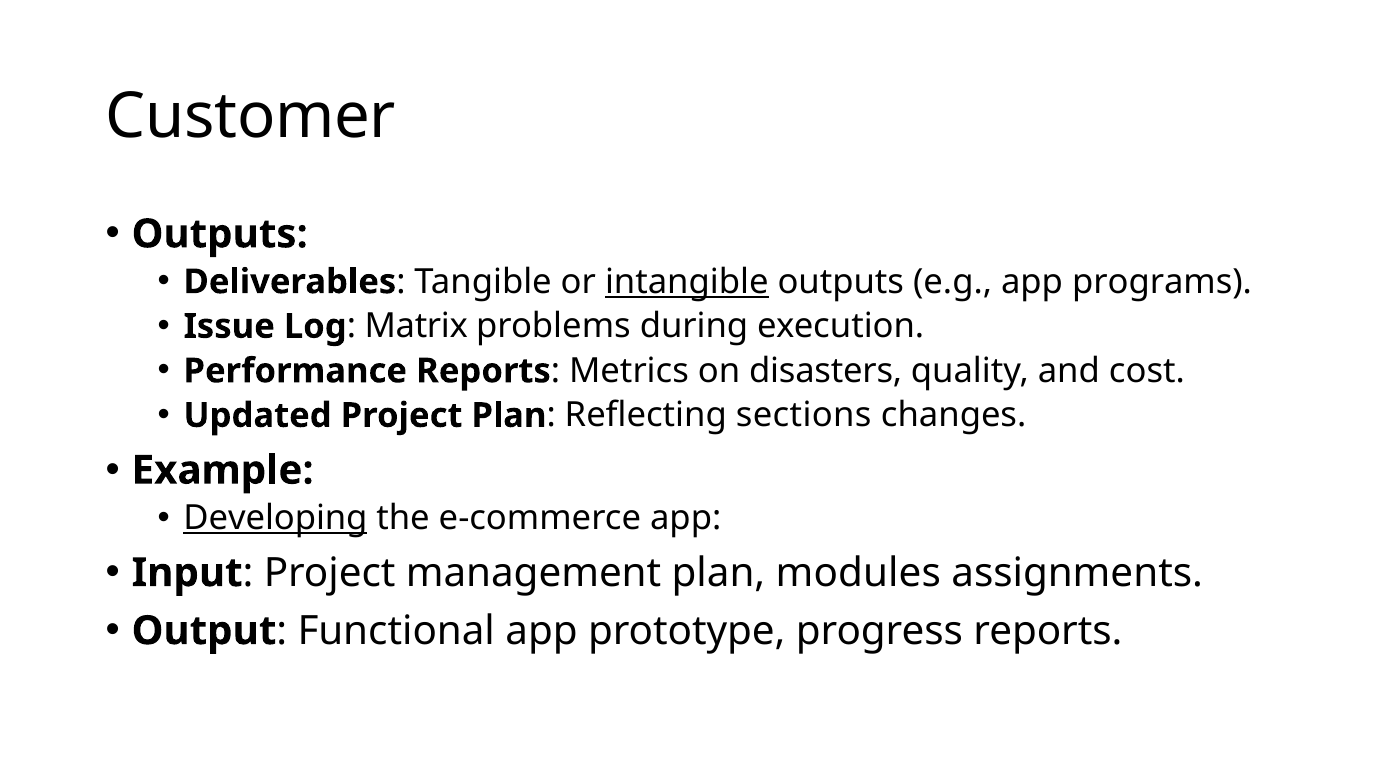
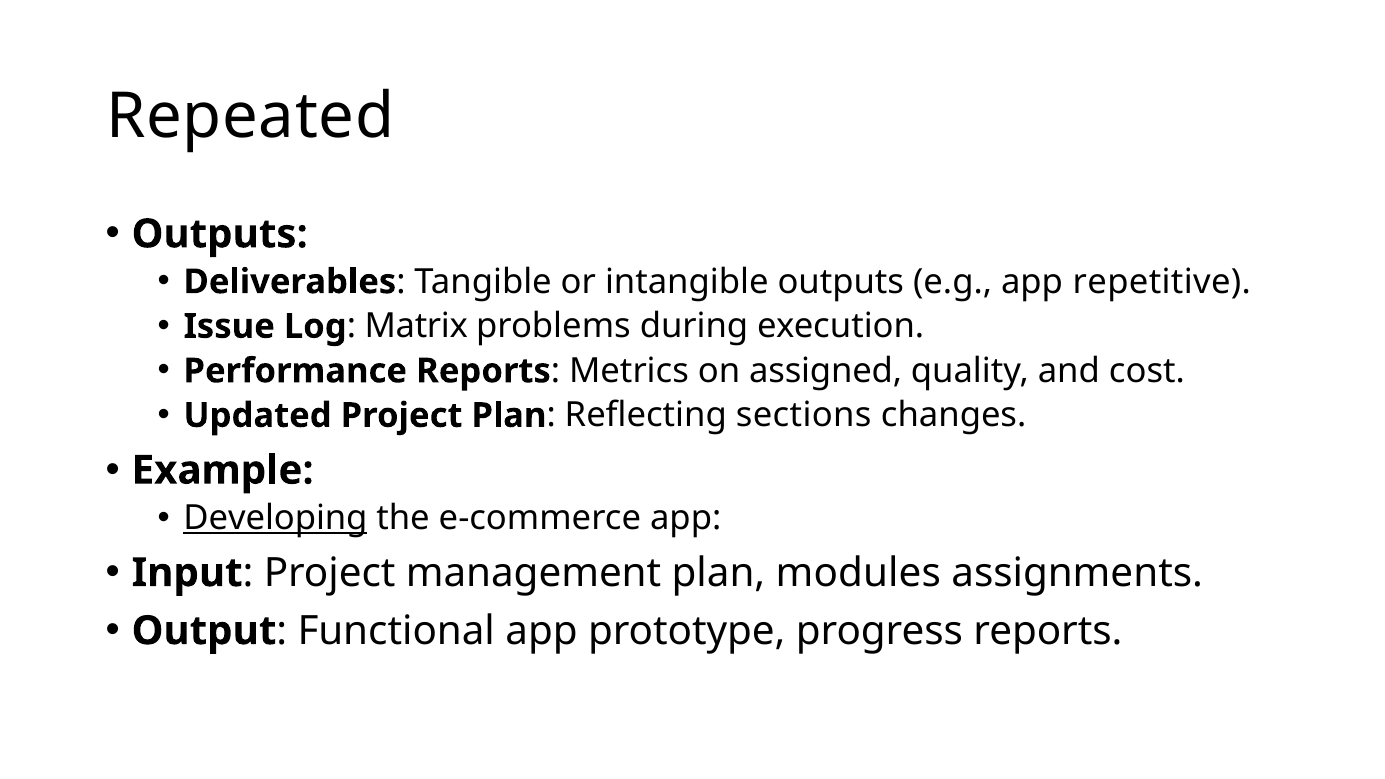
Customer: Customer -> Repeated (250, 116)
intangible underline: present -> none (687, 282)
programs: programs -> repetitive (1162, 282)
disasters: disasters -> assigned (826, 371)
